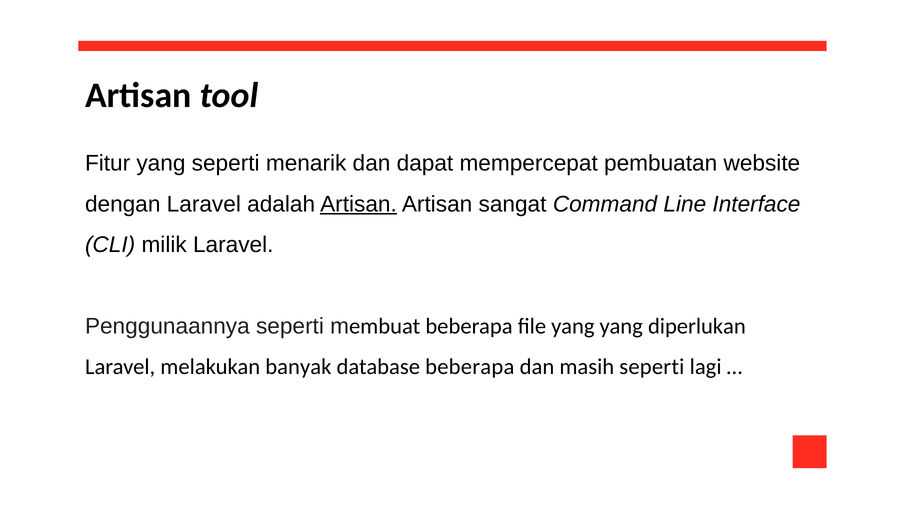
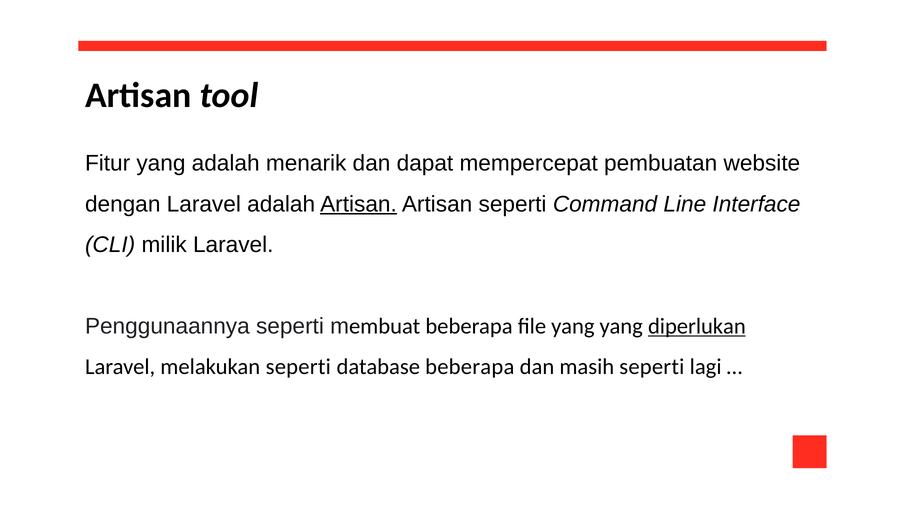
yang seperti: seperti -> adalah (226, 163)
Artisan sangat: sangat -> seperti (513, 204)
diperlukan underline: none -> present (697, 326)
melakukan banyak: banyak -> seperti (298, 367)
